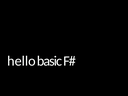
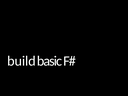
hello: hello -> build (21, 61)
